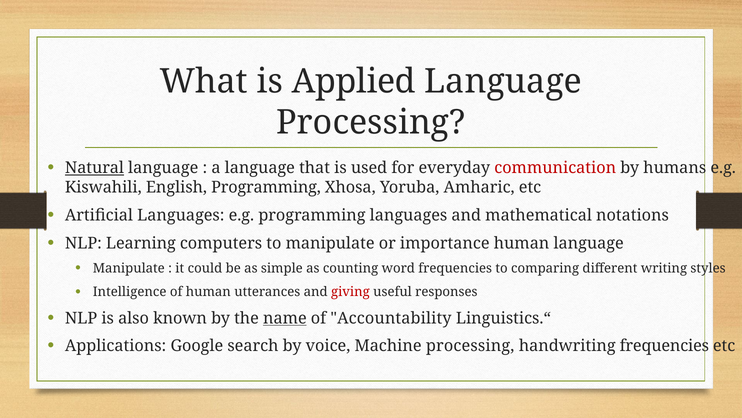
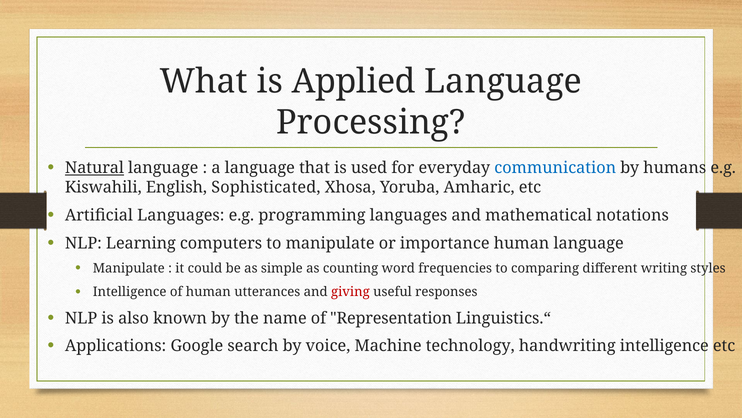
communication colour: red -> blue (555, 168)
English Programming: Programming -> Sophisticated (266, 187)
name underline: present -> none (285, 318)
Accountability: Accountability -> Representation (391, 318)
Machine processing: processing -> technology (470, 346)
handwriting frequencies: frequencies -> intelligence (664, 346)
